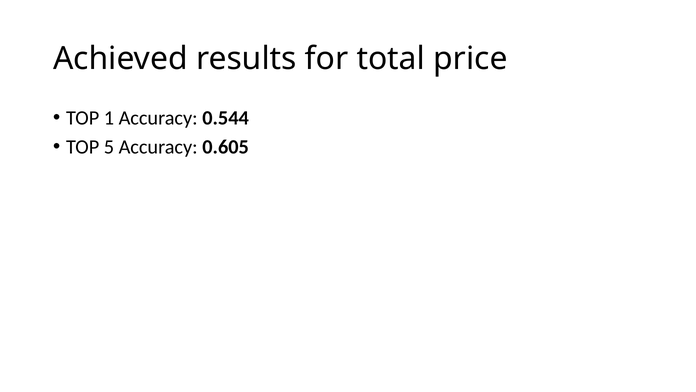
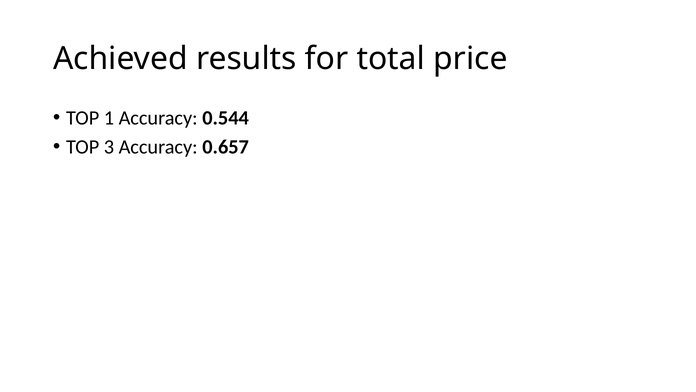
5: 5 -> 3 (109, 147)
0.605: 0.605 -> 0.657 (226, 147)
